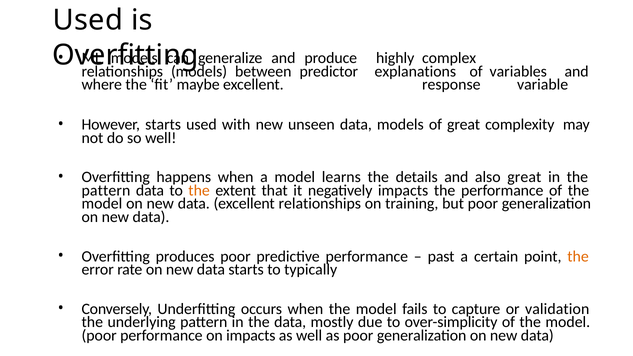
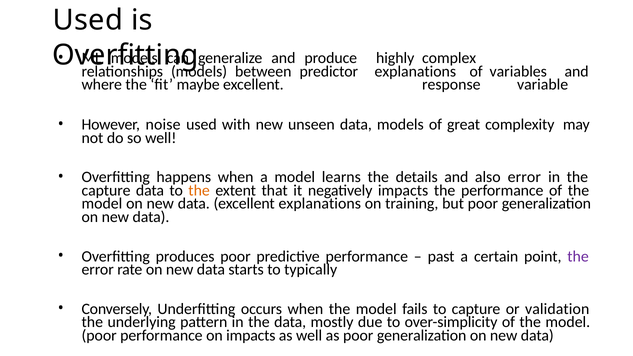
However starts: starts -> noise (163, 125)
also great: great -> error (524, 177)
pattern: pattern -> capture (106, 190)
excellent relationships: relationships -> explanations (320, 204)
the colour: orange -> purple (578, 256)
